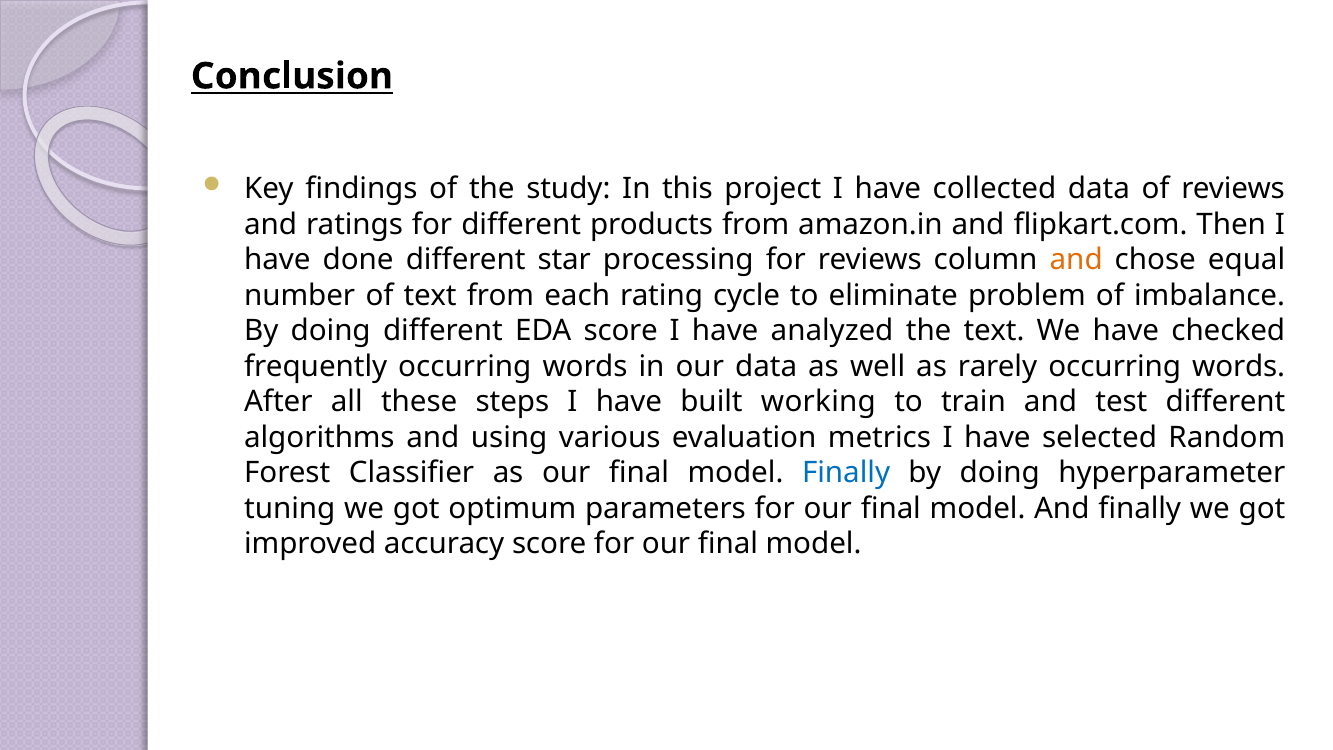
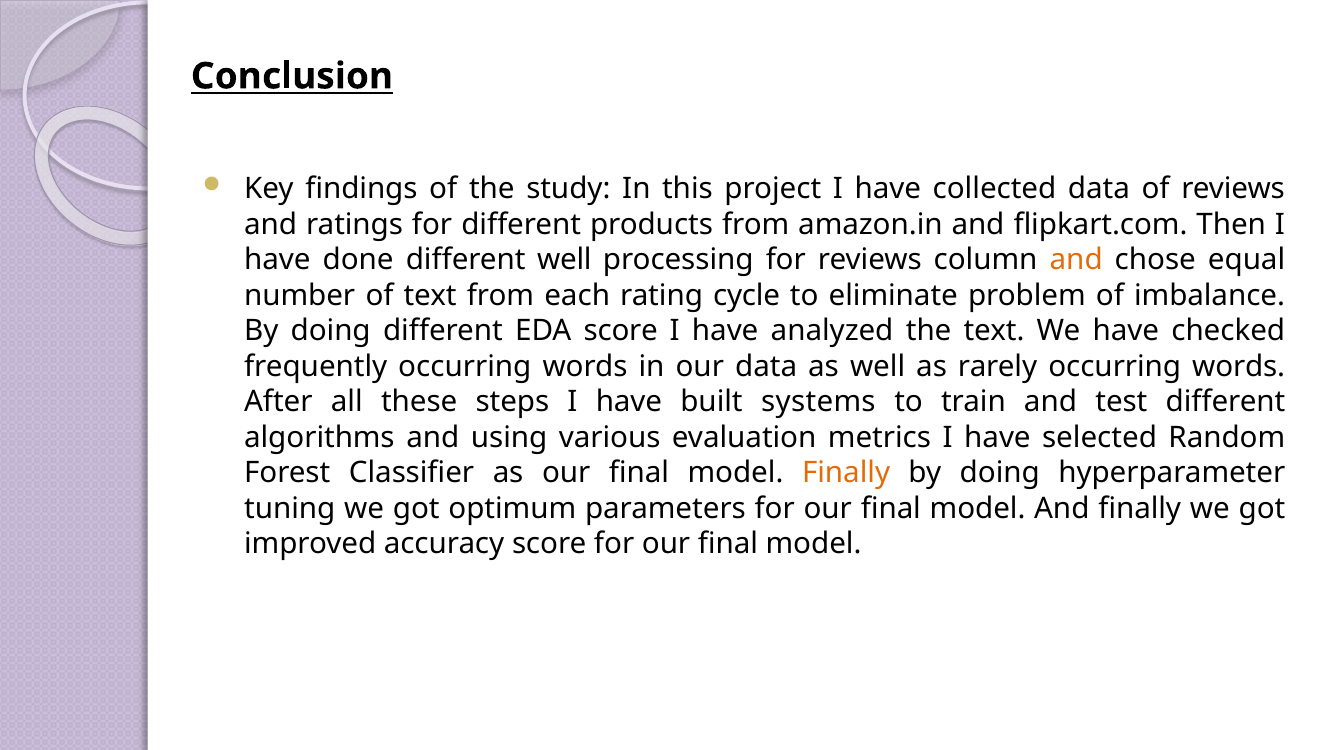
different star: star -> well (564, 260)
working: working -> systems (818, 402)
Finally colour: blue -> orange (846, 473)
